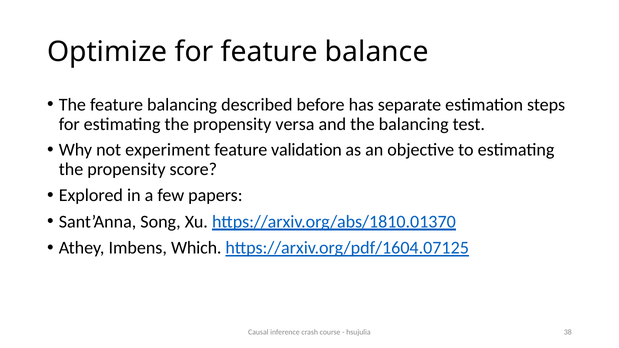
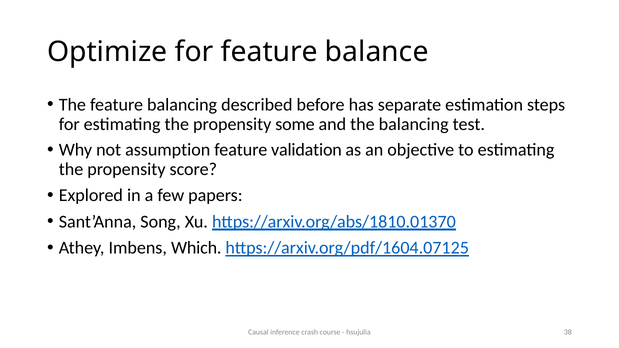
versa: versa -> some (295, 124)
experiment: experiment -> assumption (168, 150)
